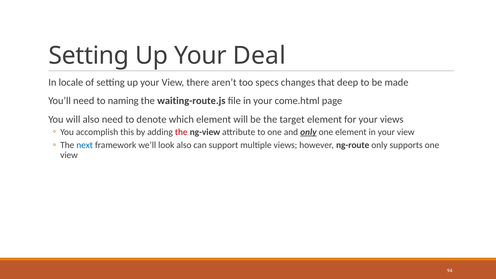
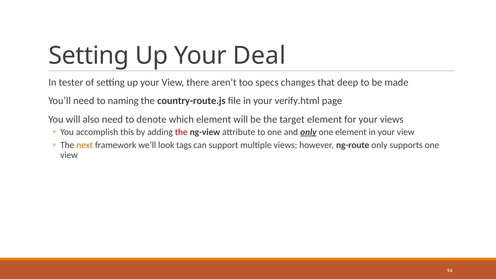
locale: locale -> tester (71, 82)
waiting-route.js: waiting-route.js -> country-route.js (191, 101)
come.html: come.html -> verify.html (297, 101)
next colour: blue -> orange (85, 145)
look also: also -> tags (184, 145)
